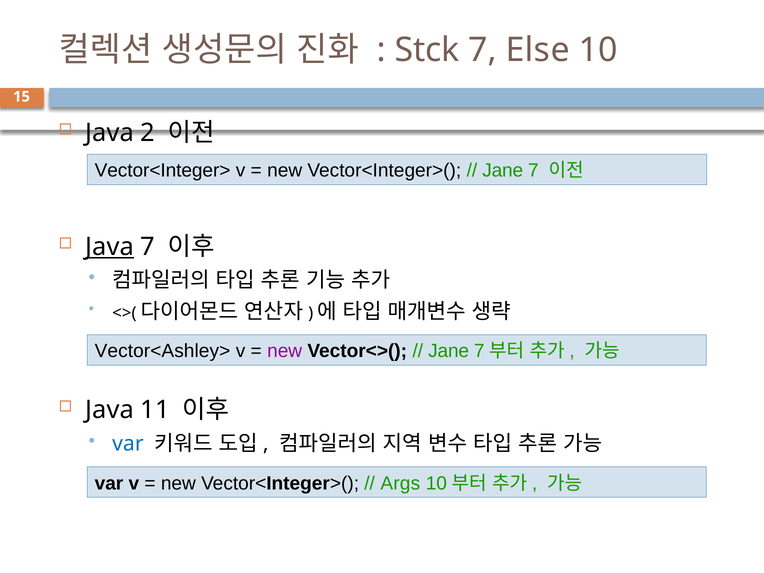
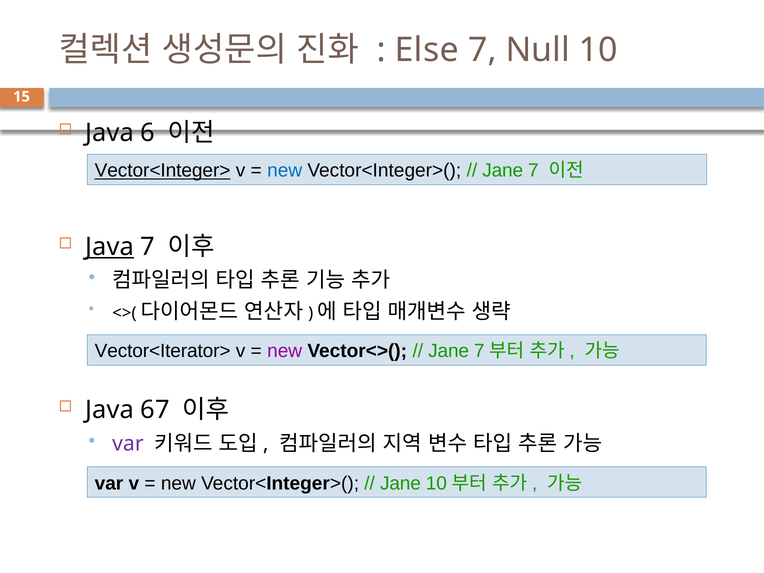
Stck: Stck -> Else (427, 50)
Else: Else -> Null (538, 50)
2: 2 -> 6 (148, 133)
Vector<Integer> underline: none -> present (163, 171)
new colour: black -> blue (285, 171)
Vector<Ashley>: Vector<Ashley> -> Vector<Iterator> (163, 351)
11: 11 -> 67 (155, 410)
var colour: blue -> purple (128, 444)
Args: Args -> Jane (400, 484)
